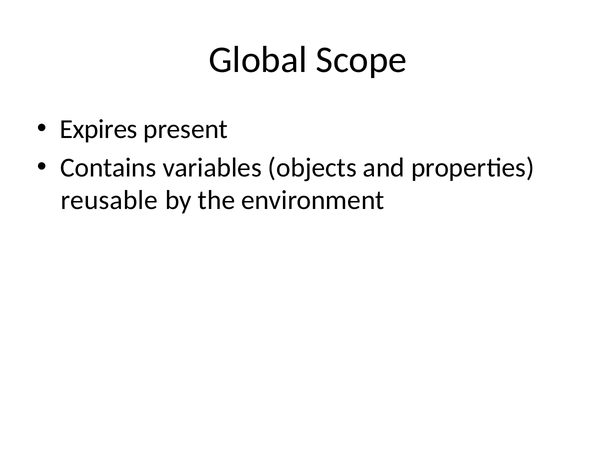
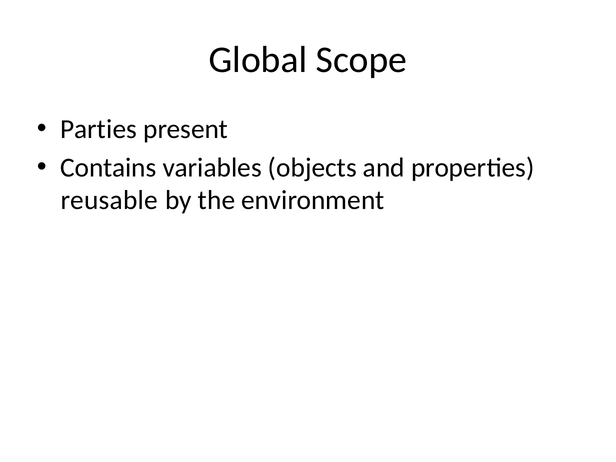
Expires: Expires -> Parties (98, 129)
